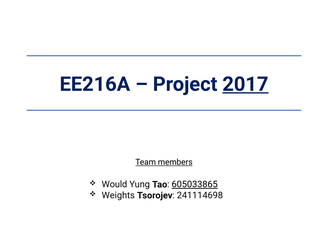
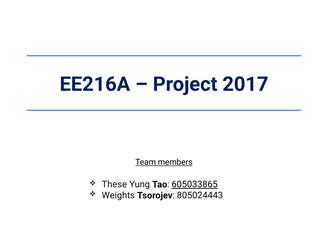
2017 underline: present -> none (245, 84)
Would: Would -> These (114, 184)
241114698: 241114698 -> 805024443 (200, 195)
